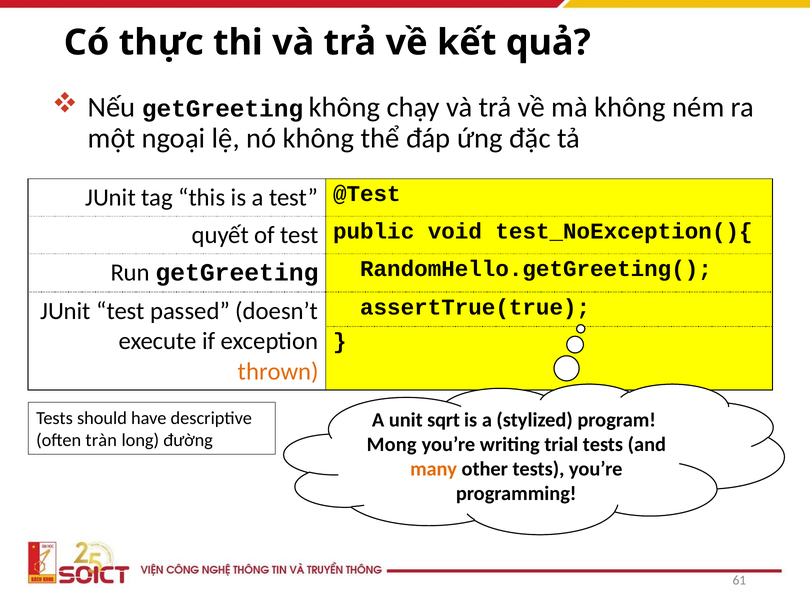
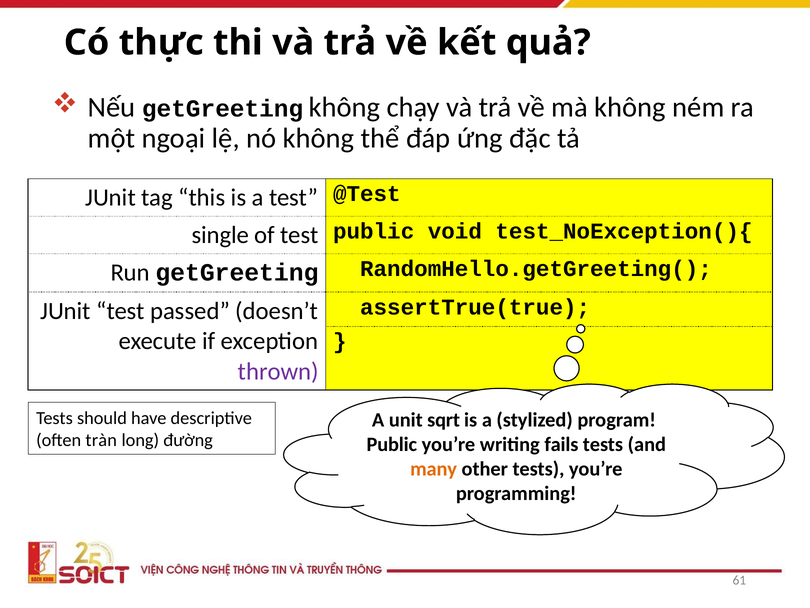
quyết: quyết -> single (220, 235)
thrown colour: orange -> purple (278, 371)
Mong: Mong -> Public (392, 444)
trial: trial -> fails (561, 444)
